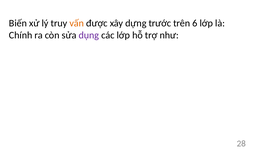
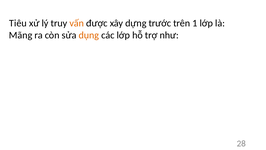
Biến: Biến -> Tiêu (18, 23)
6: 6 -> 1 (195, 23)
Chính: Chính -> Mãng (21, 35)
dụng colour: purple -> orange (89, 35)
